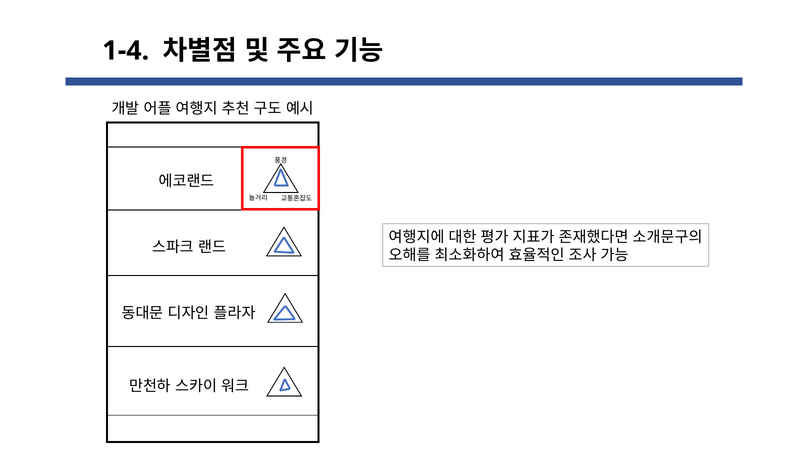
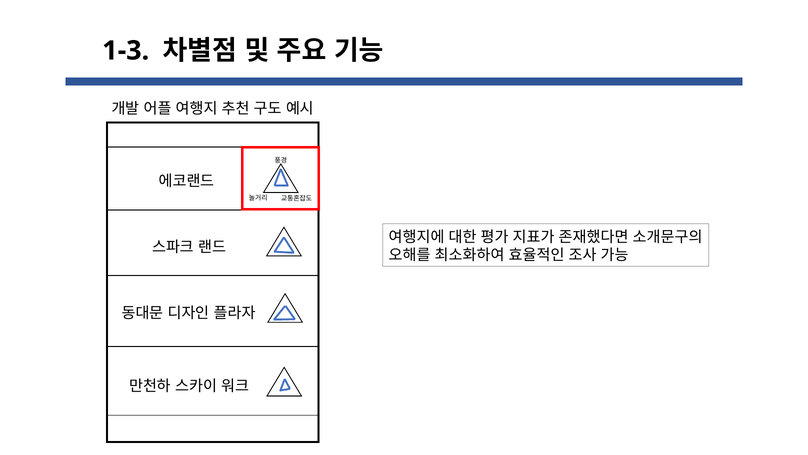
1-4: 1-4 -> 1-3 (126, 51)
